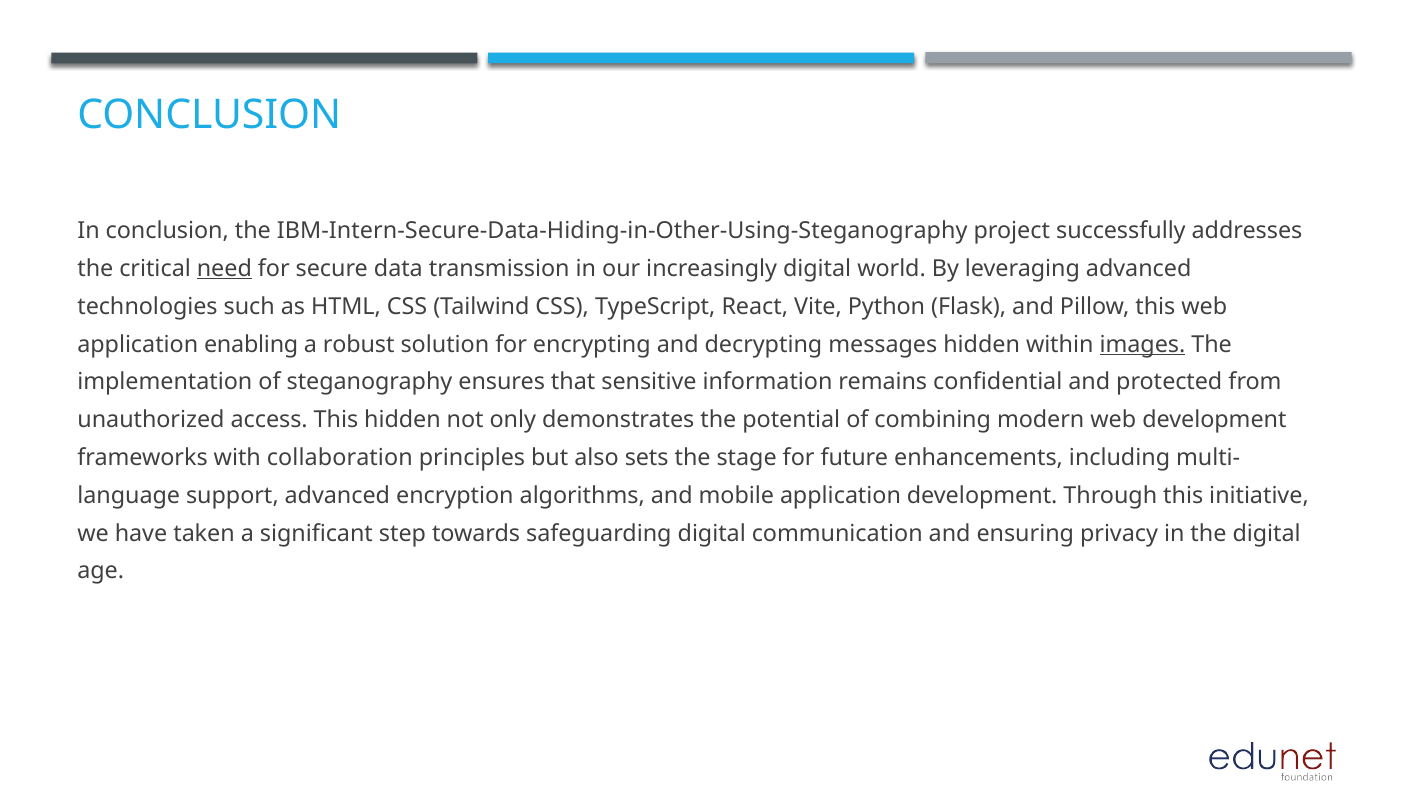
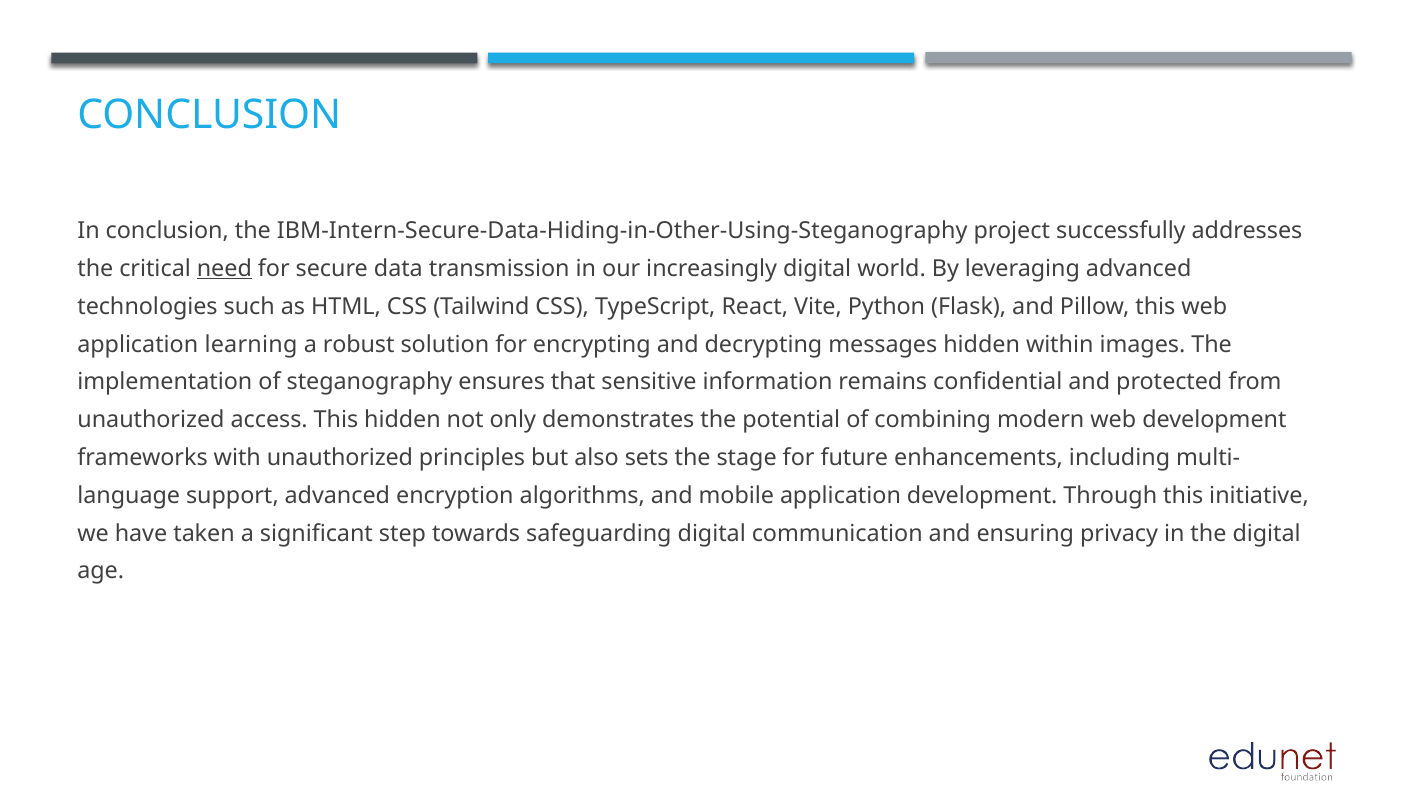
enabling: enabling -> learning (251, 344)
images underline: present -> none (1142, 344)
with collaboration: collaboration -> unauthorized (340, 458)
